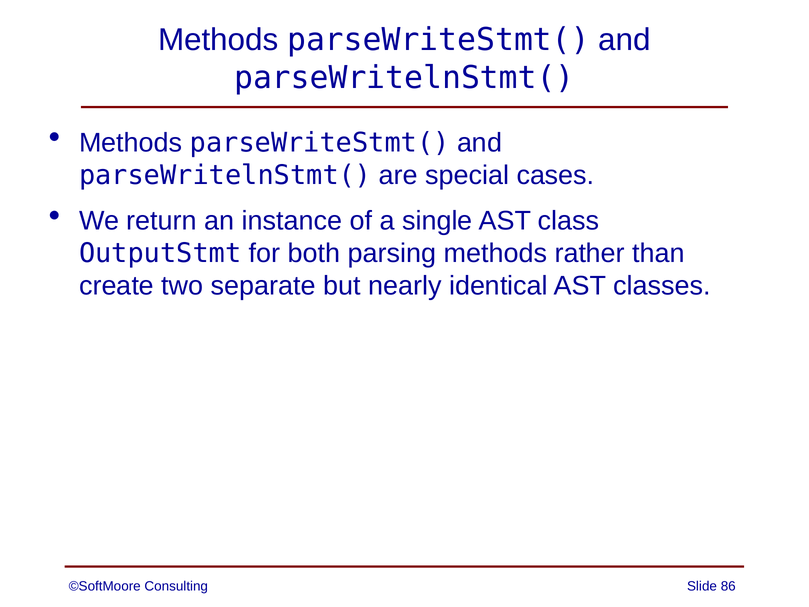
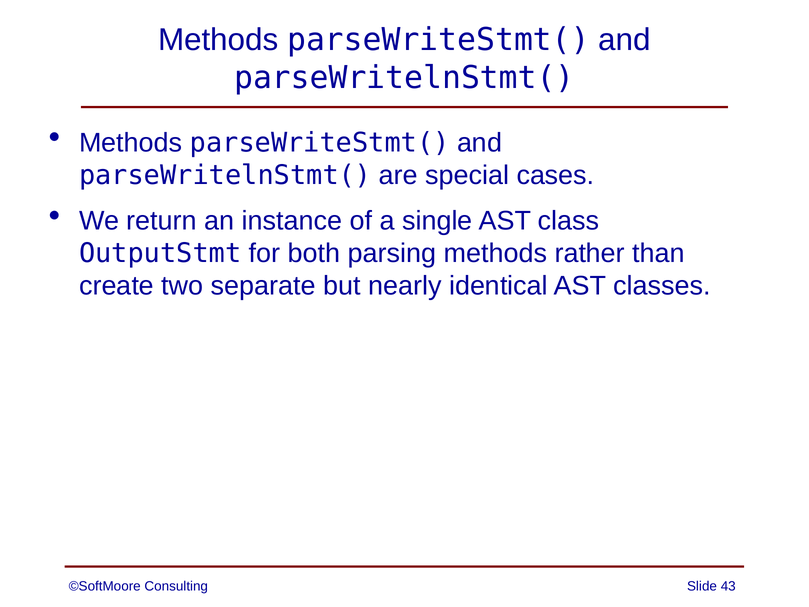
86: 86 -> 43 (728, 586)
